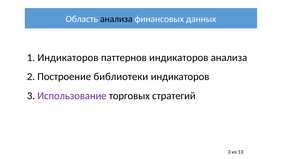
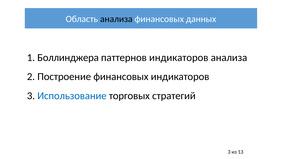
1 Индикаторов: Индикаторов -> Боллинджера (68, 57)
Построение библиотеки: библиотеки -> финансовых (121, 76)
Использование colour: purple -> blue (72, 95)
